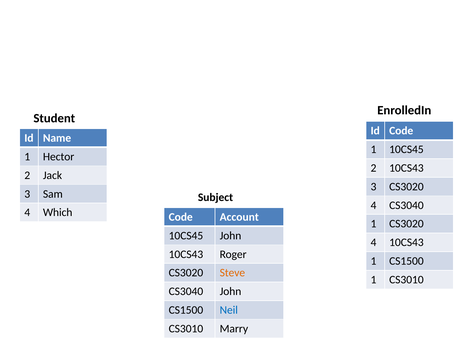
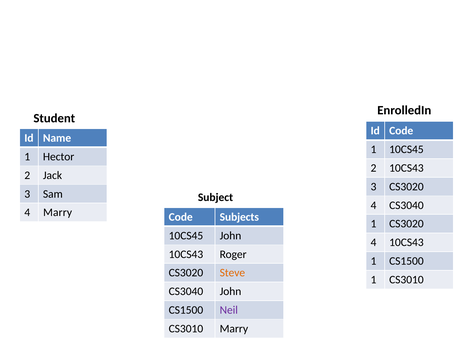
4 Which: Which -> Marry (58, 212)
Account: Account -> Subjects (239, 217)
Neil colour: blue -> purple (229, 310)
